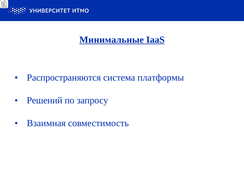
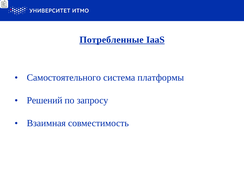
Минимальные: Минимальные -> Потребленные (112, 40)
Распространяются: Распространяются -> Самостоятельного (64, 78)
